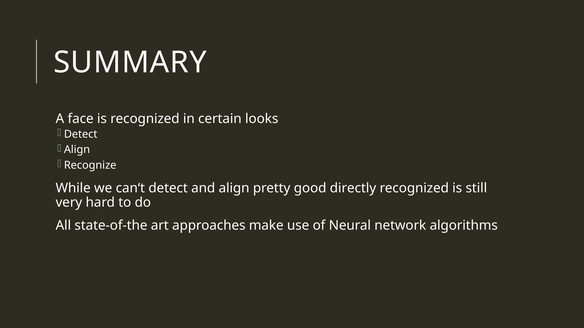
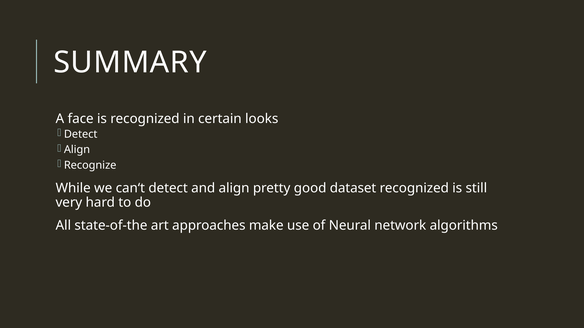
directly: directly -> dataset (353, 188)
